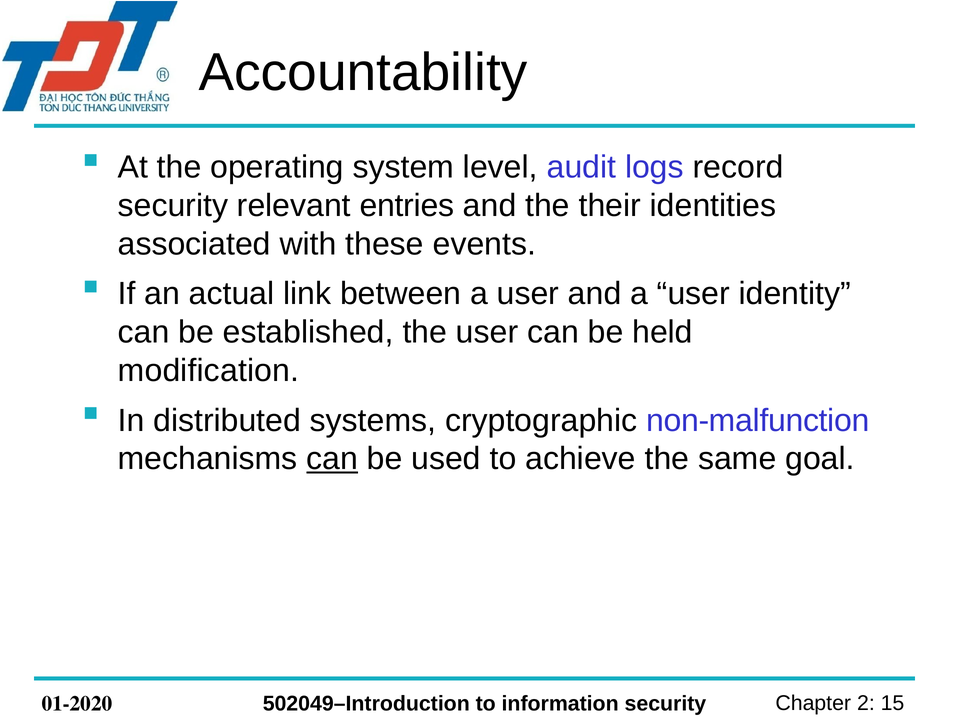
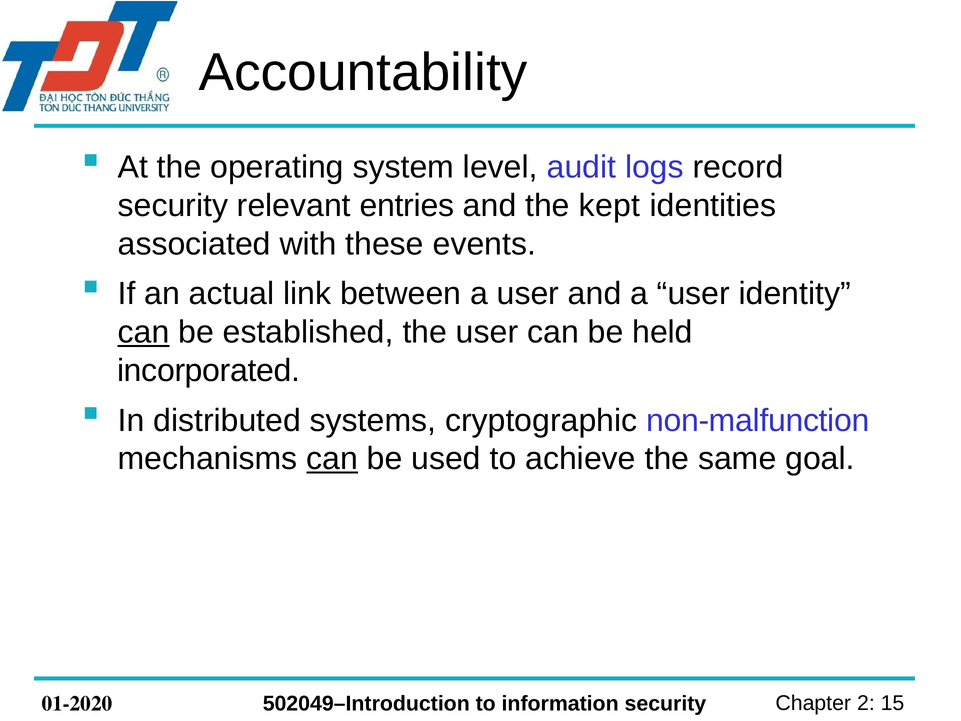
their: their -> kept (610, 206)
can underline: none -> present (144, 332)
modification: modification -> incorporated (209, 371)
